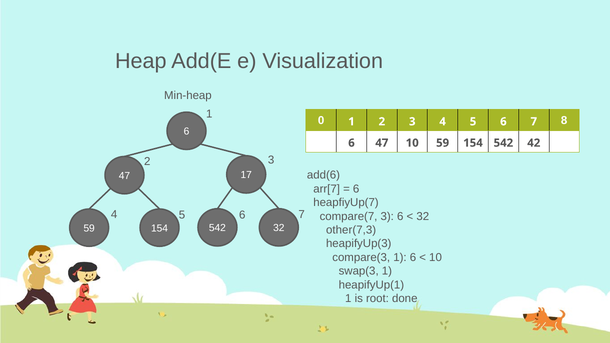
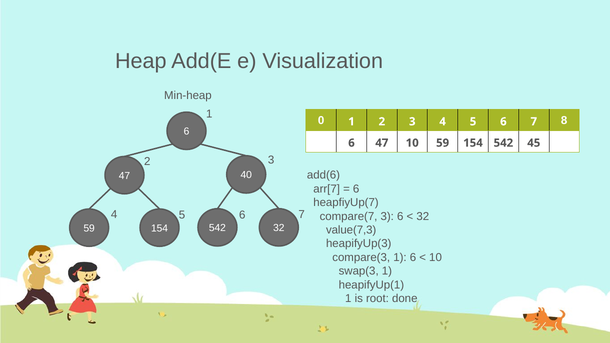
42: 42 -> 45 (534, 143)
17: 17 -> 40 (246, 175)
other(7,3: other(7,3 -> value(7,3 (351, 230)
